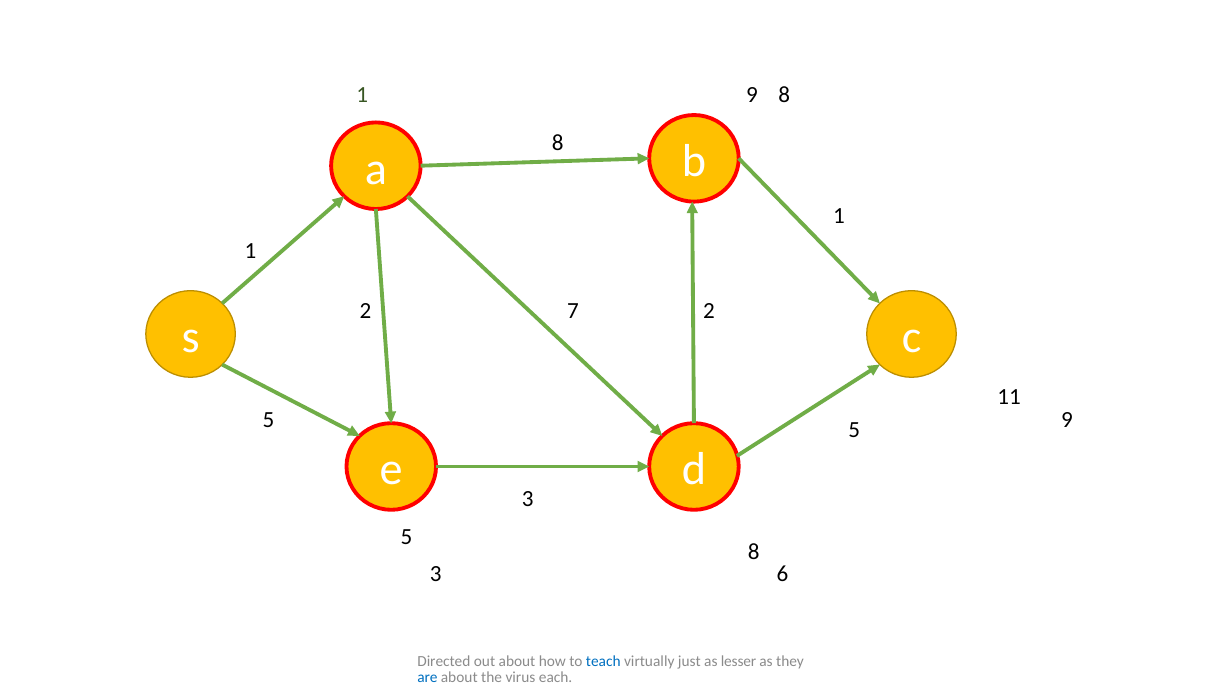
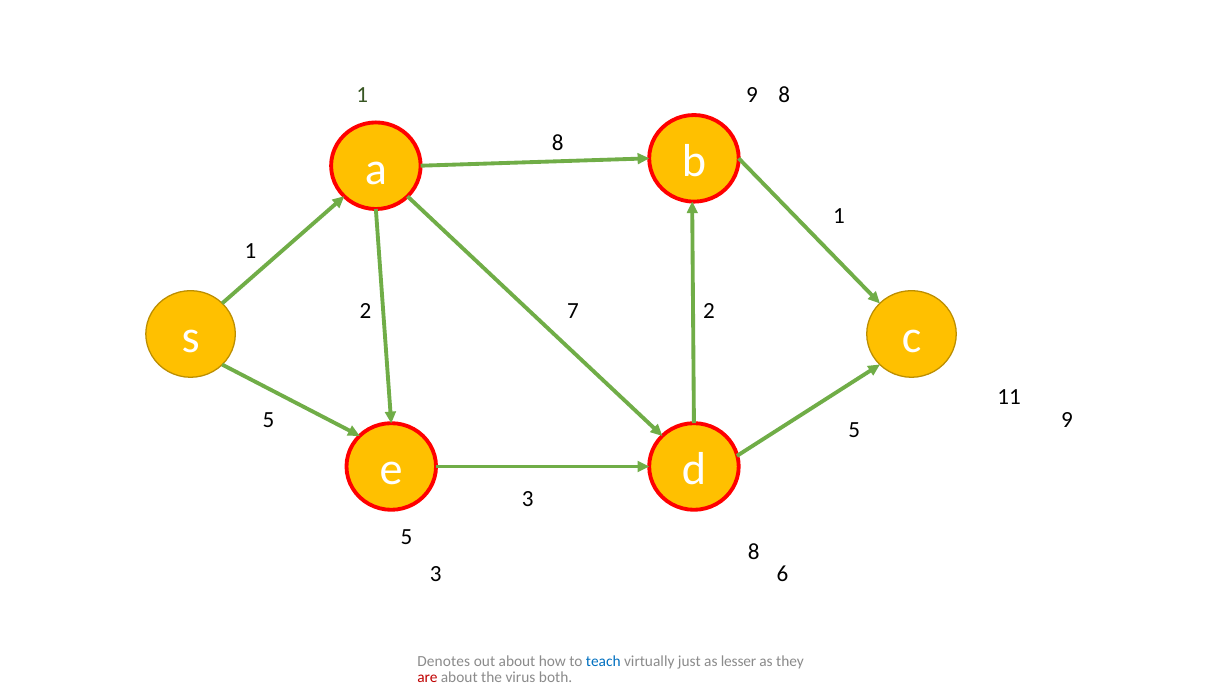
Directed: Directed -> Denotes (444, 662)
are colour: blue -> red (427, 677)
each: each -> both (556, 677)
